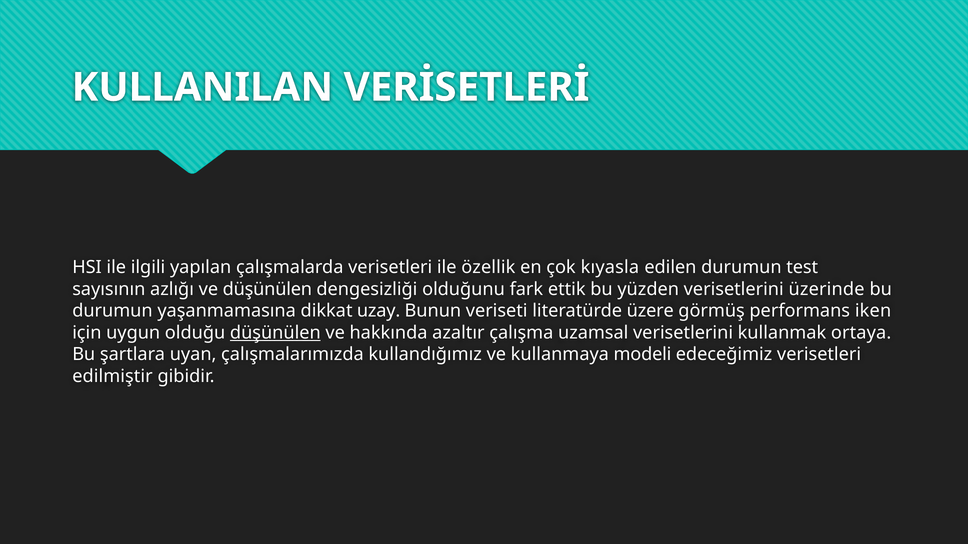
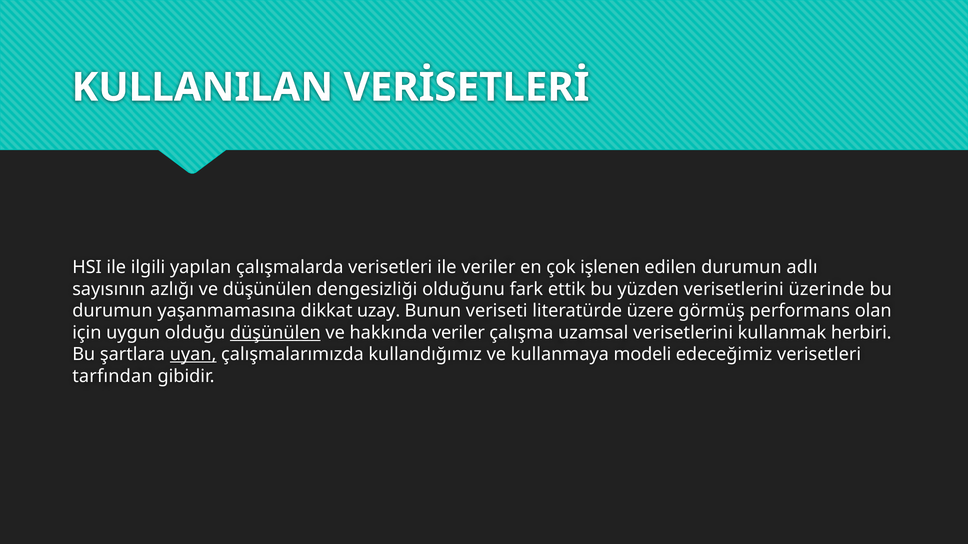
ile özellik: özellik -> veriler (488, 268)
kıyasla: kıyasla -> işlenen (610, 268)
test: test -> adlı (802, 268)
iken: iken -> olan (873, 311)
hakkında azaltır: azaltır -> veriler (459, 333)
ortaya: ortaya -> herbiri (861, 333)
uyan underline: none -> present (193, 355)
edilmiştir: edilmiştir -> tarfından (112, 376)
